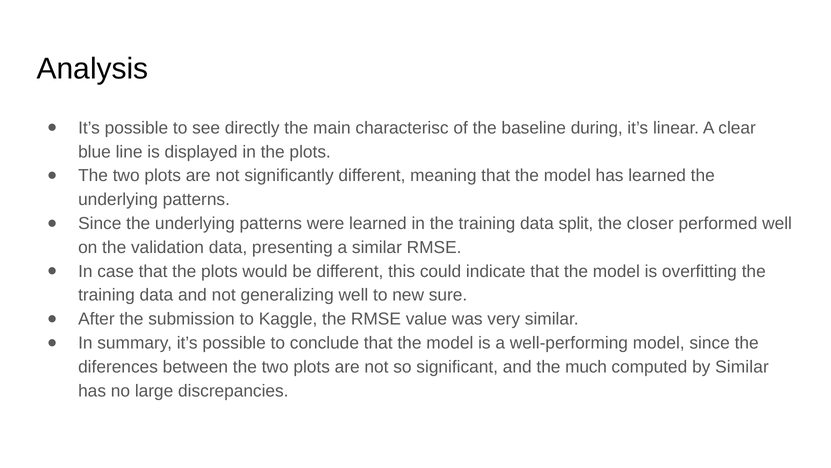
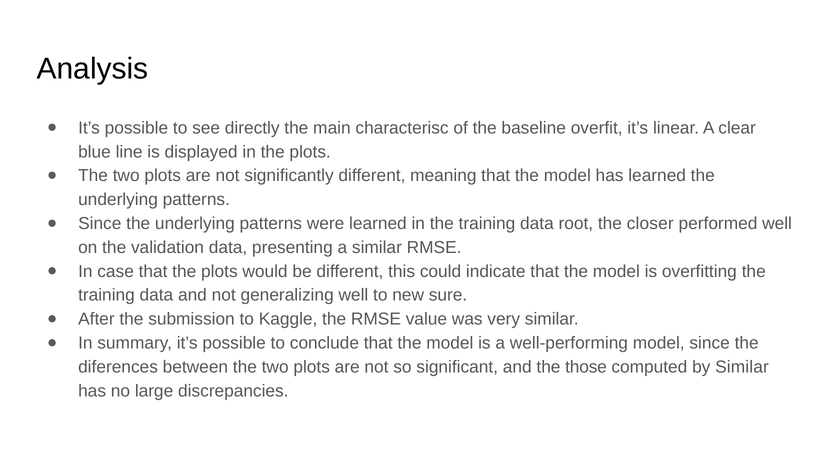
during: during -> overfit (597, 128)
split: split -> root (576, 223)
much: much -> those (586, 367)
